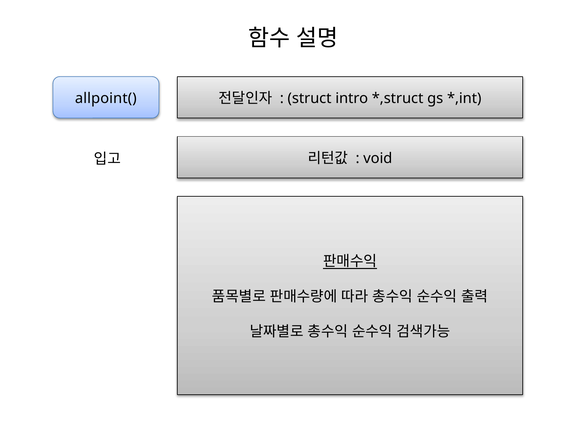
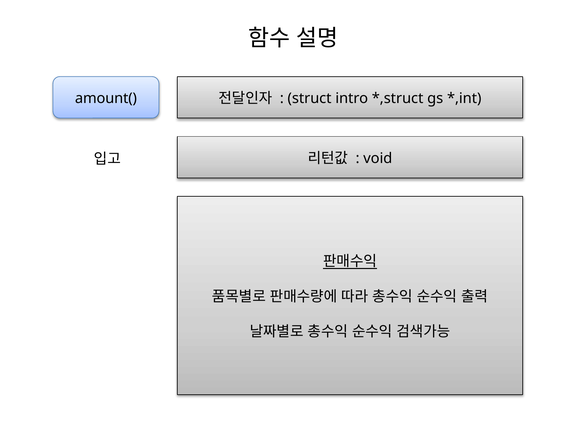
allpoint(: allpoint( -> amount( (106, 98)
